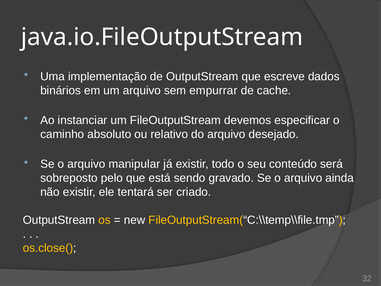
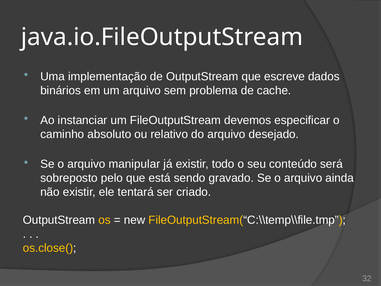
empurrar: empurrar -> problema (213, 90)
